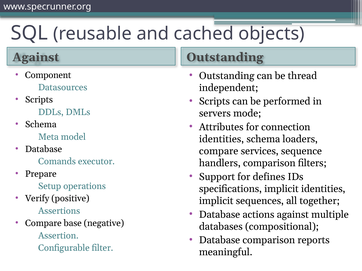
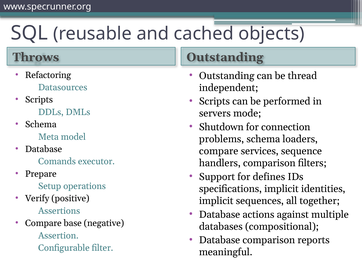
Against: Against -> Throws (36, 57)
Component: Component -> Refactoring (48, 75)
Attributes: Attributes -> Shutdown (221, 127)
identities: identities -> problems (222, 139)
